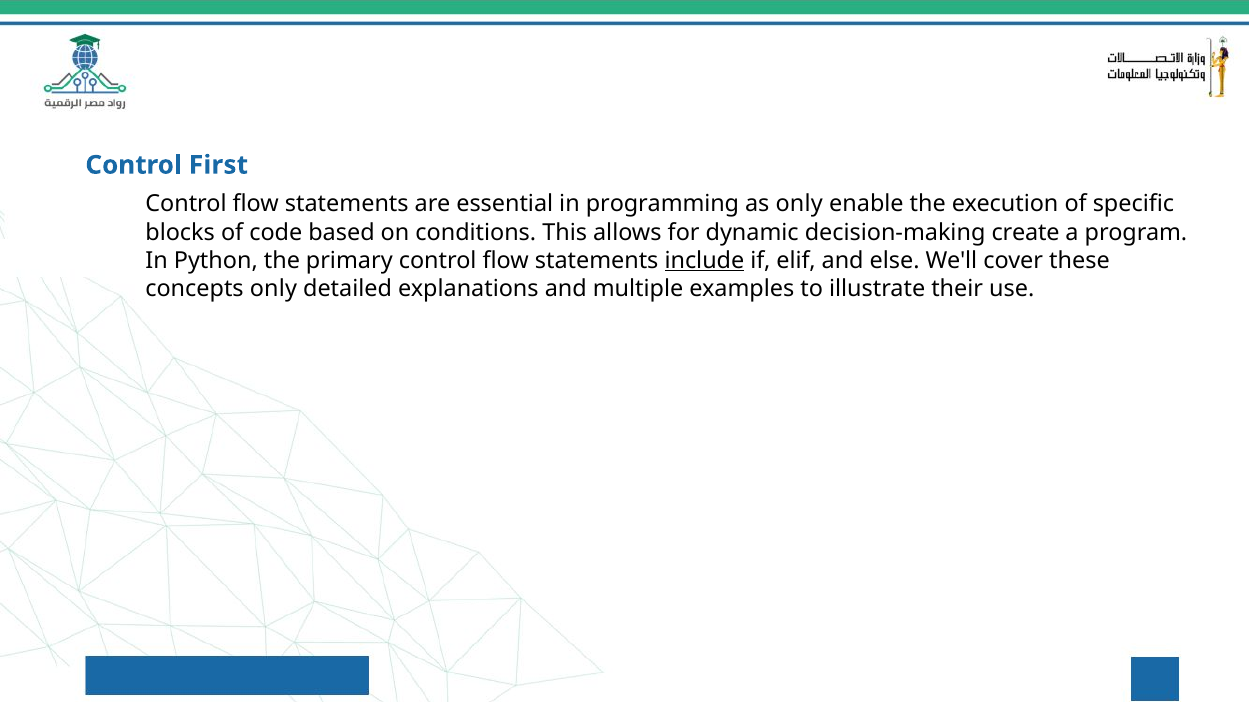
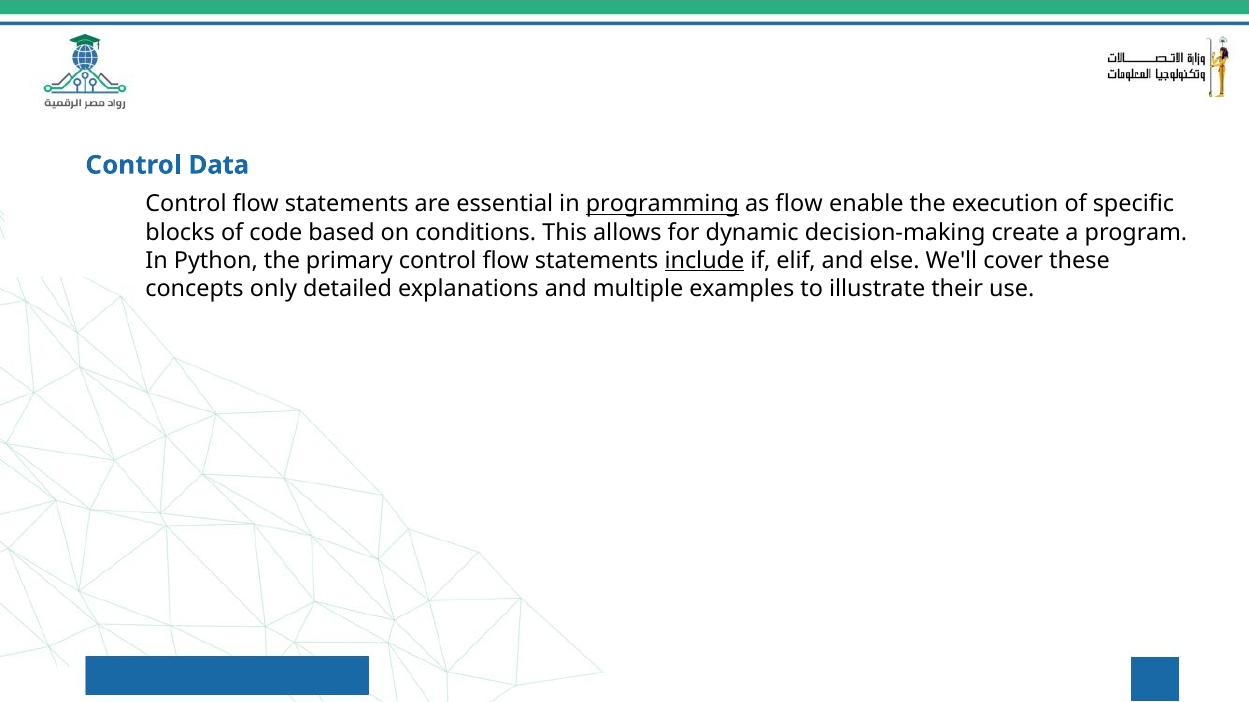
First: First -> Data (219, 165)
programming underline: none -> present (662, 204)
as only: only -> flow (799, 204)
